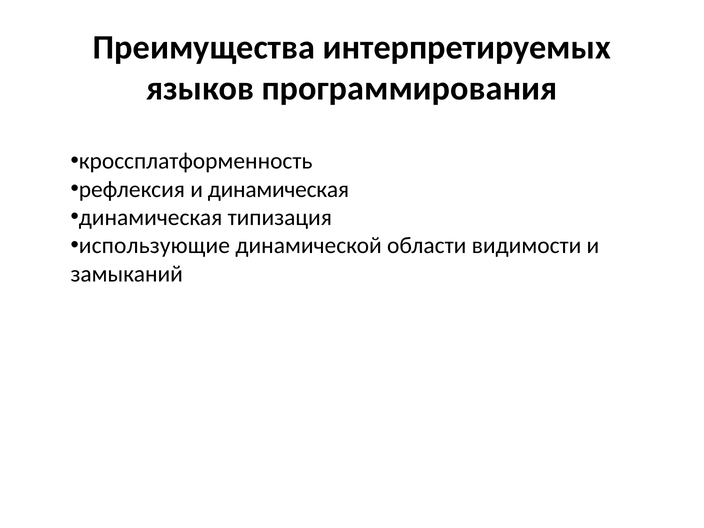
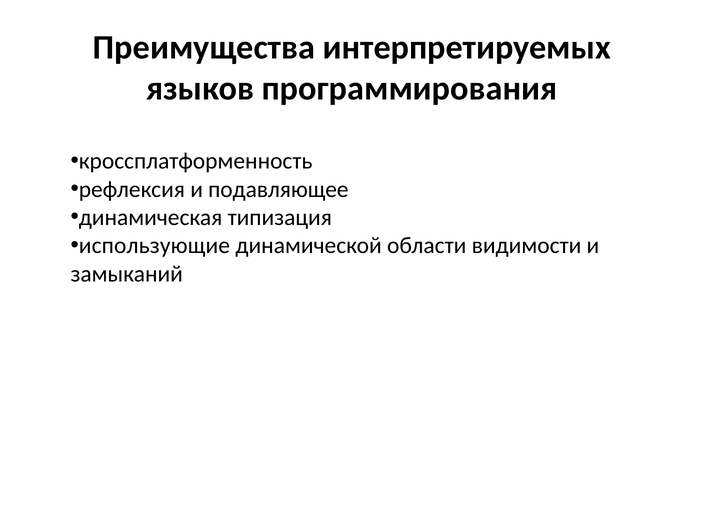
и динамическая: динамическая -> подавляющее (278, 189)
